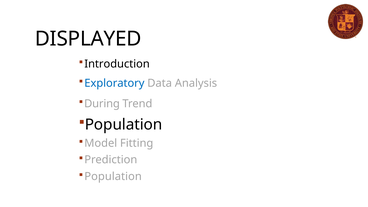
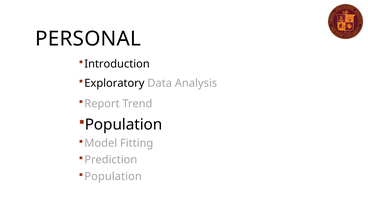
DISPLAYED: DISPLAYED -> PERSONAL (88, 39)
Exploratory colour: blue -> black (114, 83)
During: During -> Report (102, 104)
